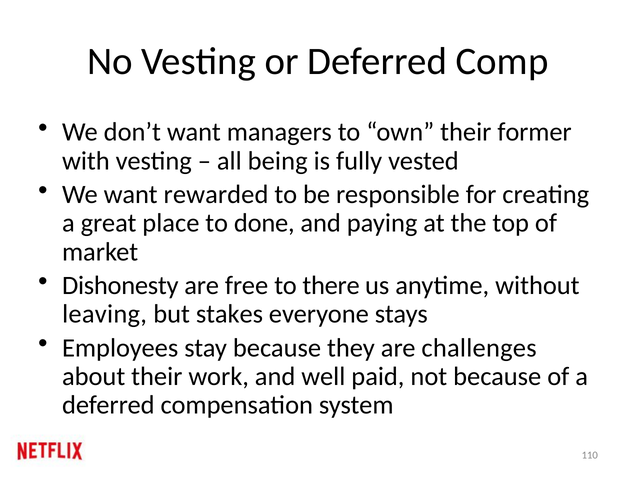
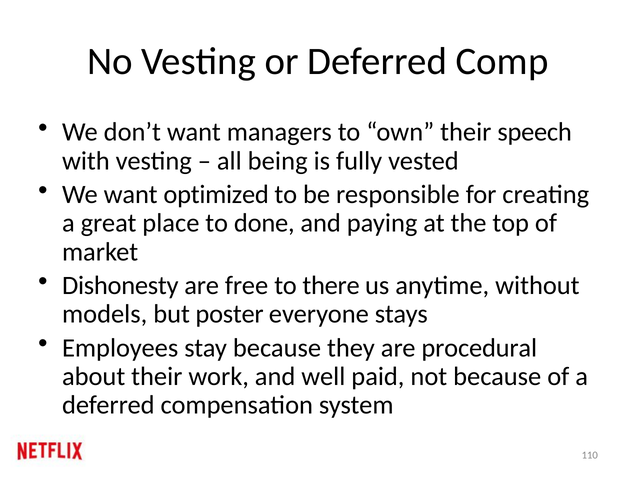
former: former -> speech (535, 132)
rewarded: rewarded -> optimized (216, 195)
leaving: leaving -> models (105, 314)
stakes: stakes -> poster (230, 314)
challenges: challenges -> procedural (479, 348)
